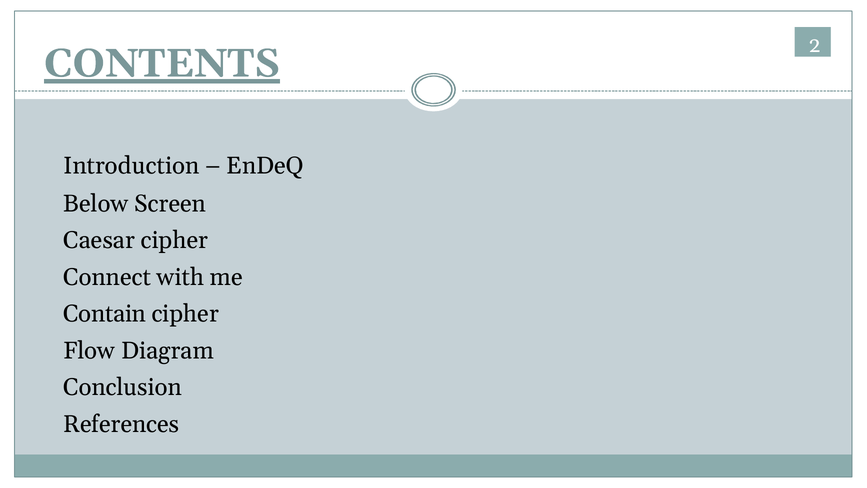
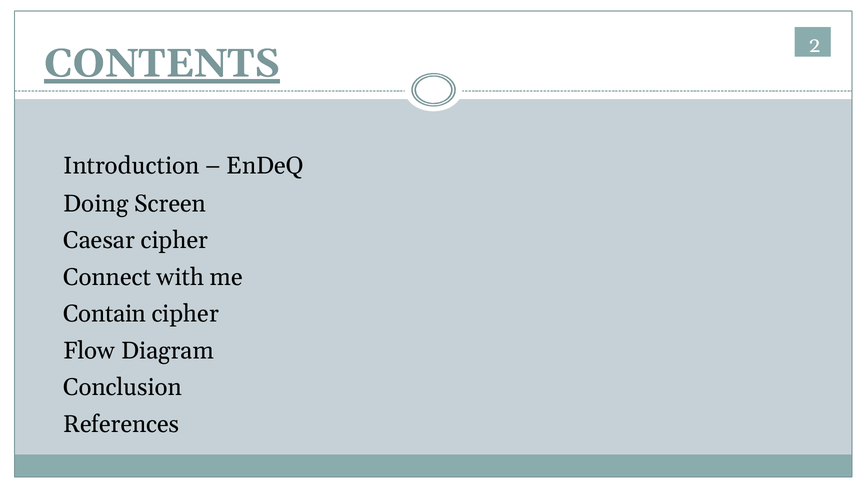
Below: Below -> Doing (96, 204)
